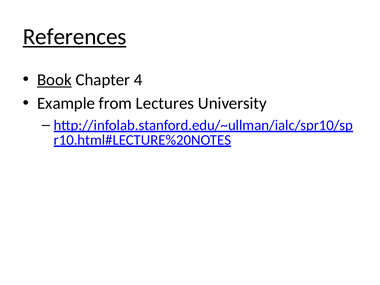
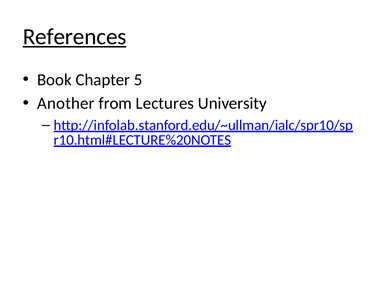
Book underline: present -> none (54, 80)
4: 4 -> 5 (138, 80)
Example: Example -> Another (66, 103)
